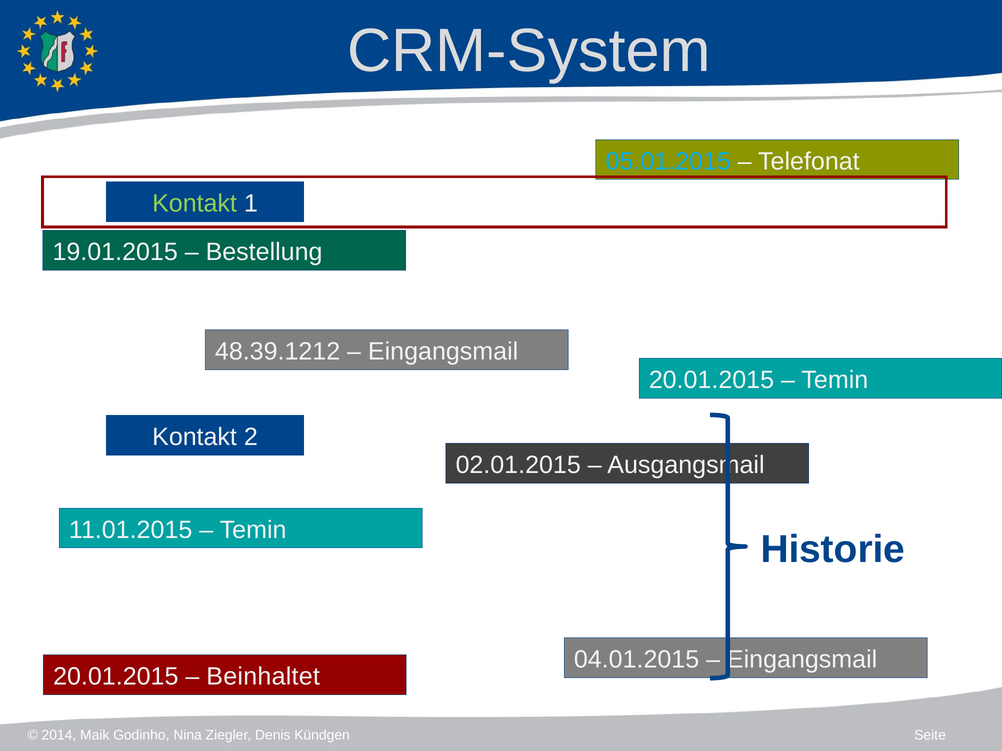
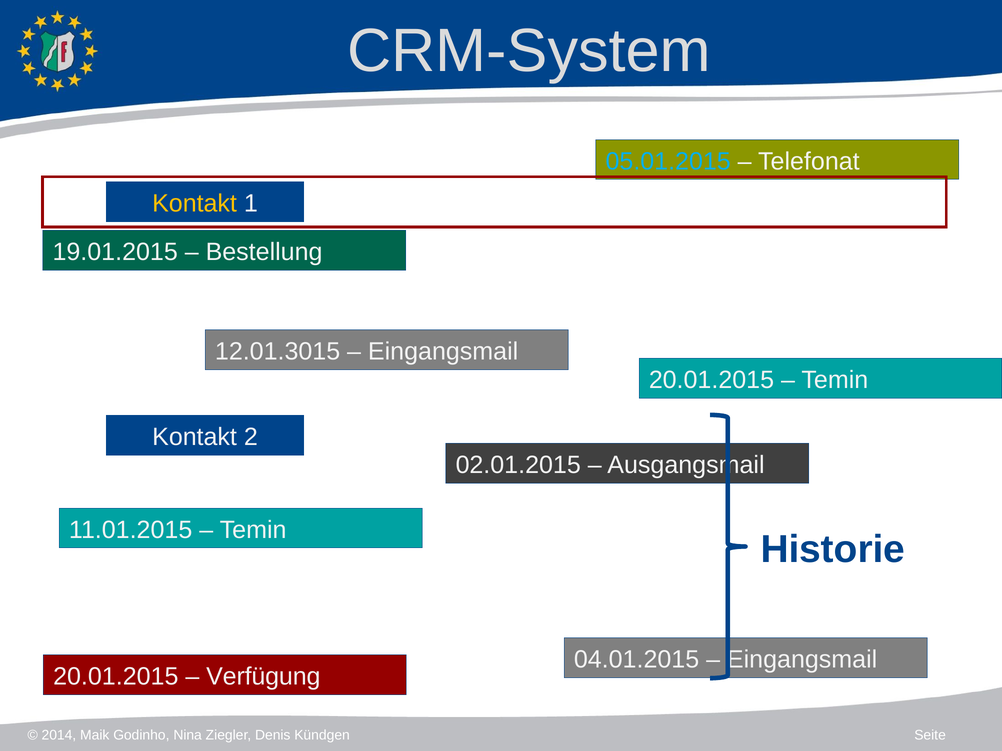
Kontakt colour: light green -> yellow (195, 203)
48.39.1212: 48.39.1212 -> 12.01.3015 (278, 352)
Beinhaltet: Beinhaltet -> Verfügung (263, 677)
